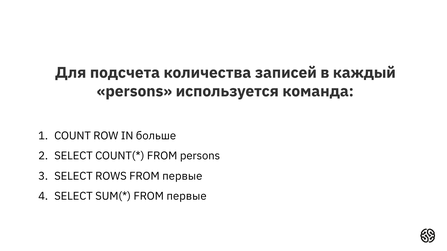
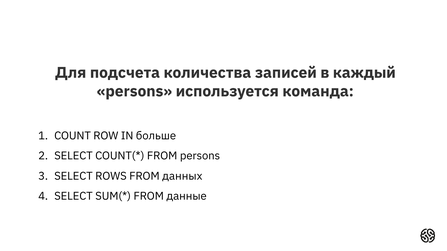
ROWS FROM первые: первые -> данных (182, 176)
первые: первые -> данные (187, 196)
